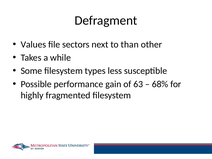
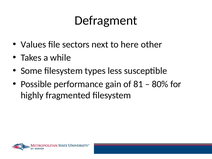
than: than -> here (130, 44)
63: 63 -> 81 (138, 84)
68%: 68% -> 80% (160, 84)
